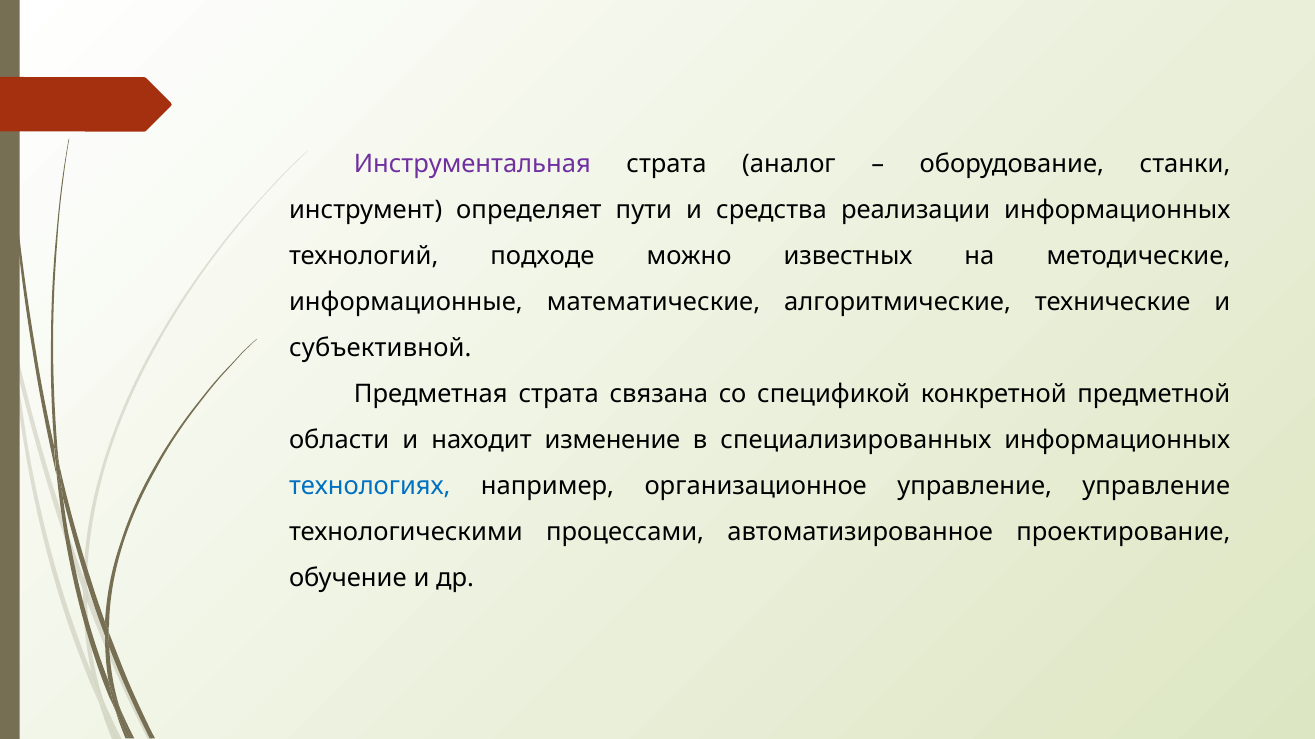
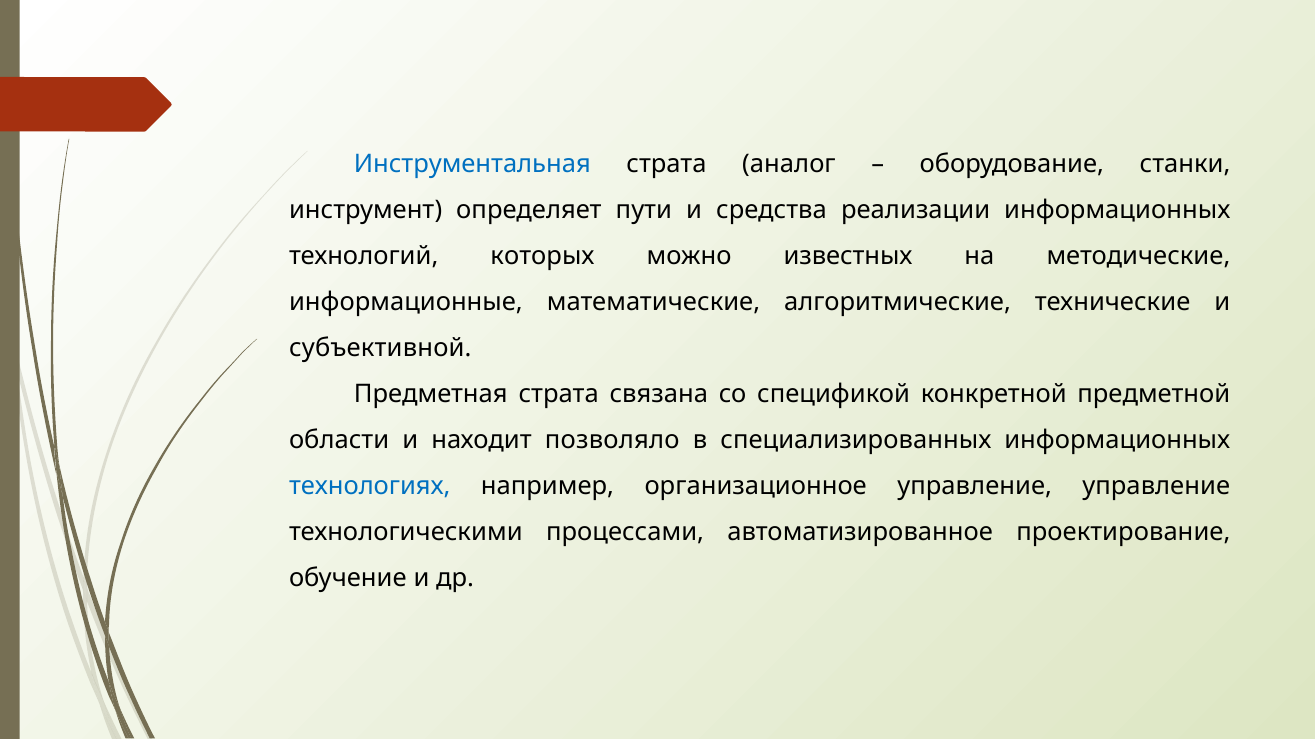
Инструментальная colour: purple -> blue (472, 164)
подходе: подходе -> которых (542, 256)
изменение: изменение -> позволяло (612, 440)
